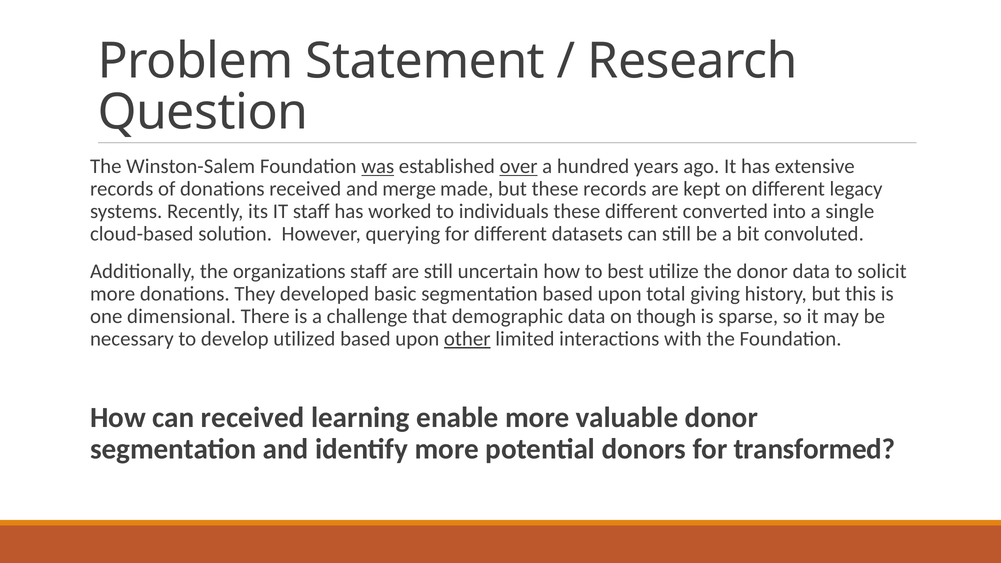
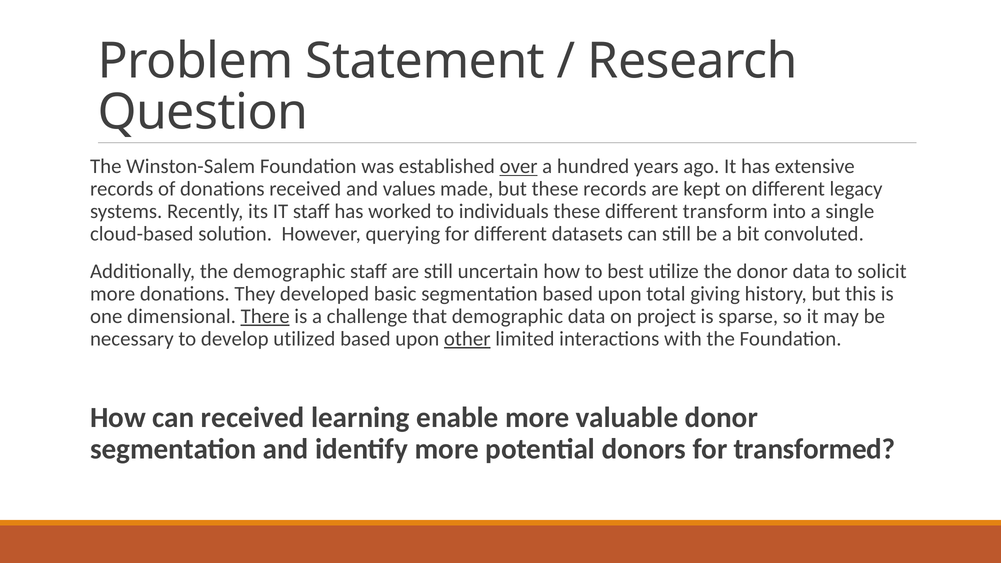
was underline: present -> none (378, 166)
merge: merge -> values (409, 189)
converted: converted -> transform (725, 212)
the organizations: organizations -> demographic (289, 271)
There underline: none -> present (265, 316)
though: though -> project (666, 316)
